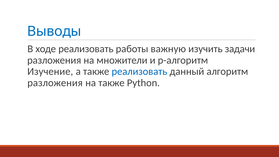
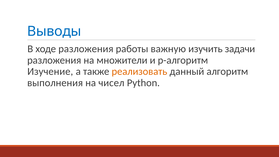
ходе реализовать: реализовать -> разложения (86, 49)
реализовать colour: blue -> orange (139, 71)
разложения: разложения -> выполнения (55, 83)
на также: также -> чисел (111, 83)
